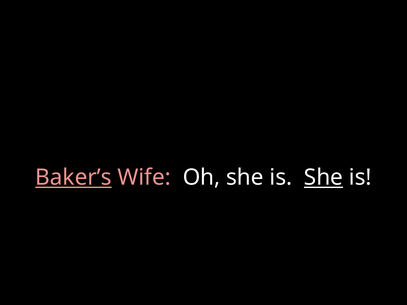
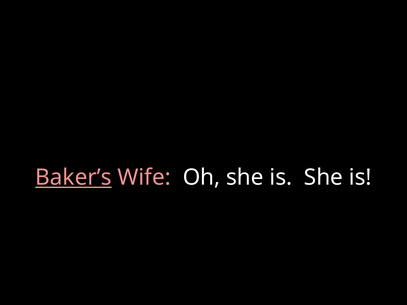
She underline: present -> none (323, 178)
